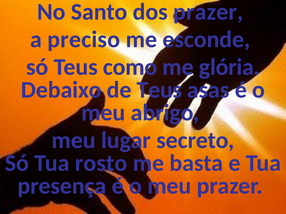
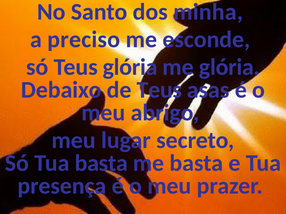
dos prazer: prazer -> minha (208, 12)
Teus como: como -> glória (130, 67)
Tua rosto: rosto -> basta (101, 163)
